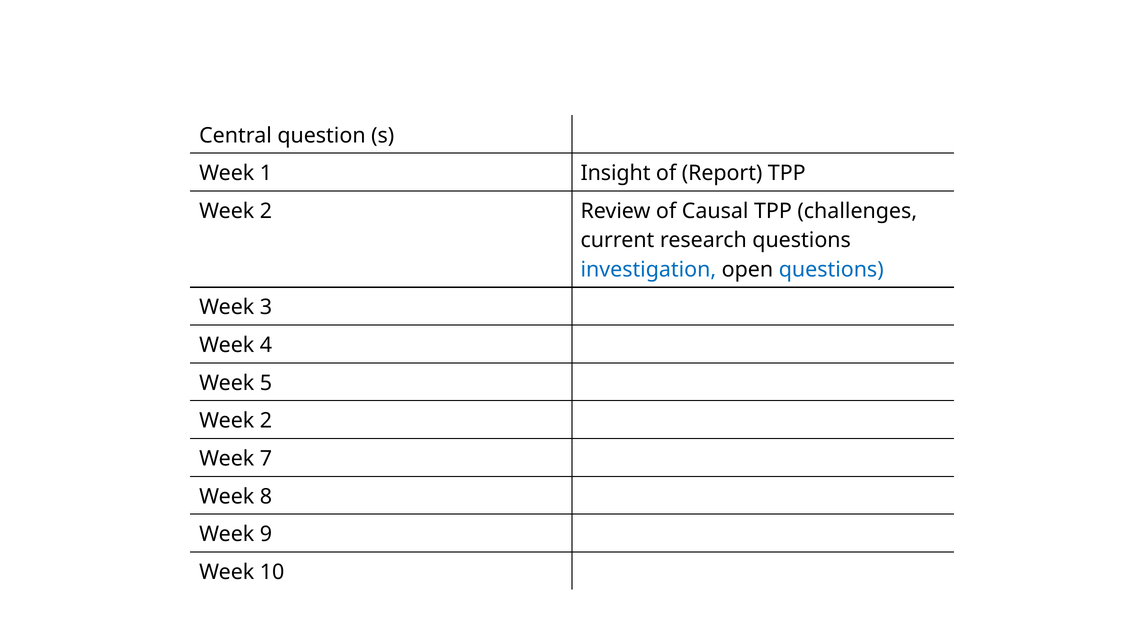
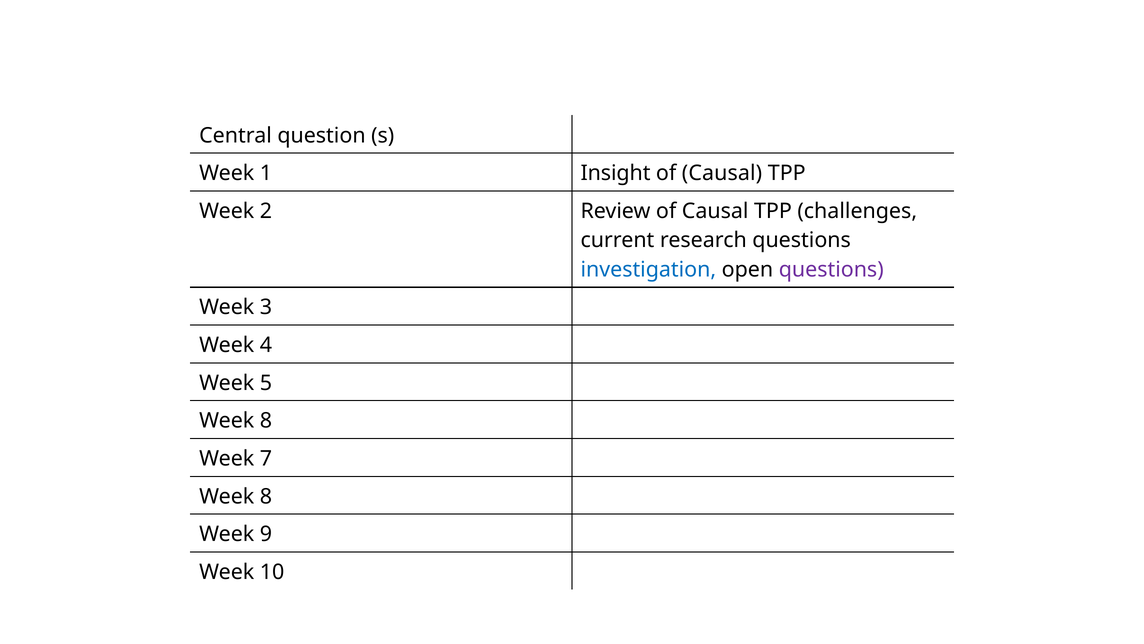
Report: Report -> Causal (722, 173)
questions colour: blue -> purple (831, 269)
2: 2 -> 8 (266, 420)
